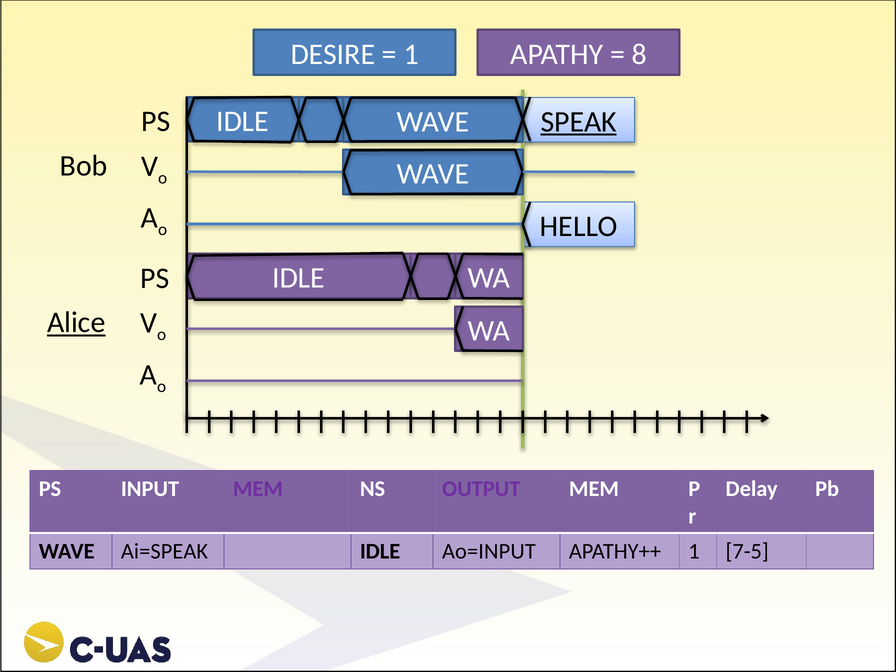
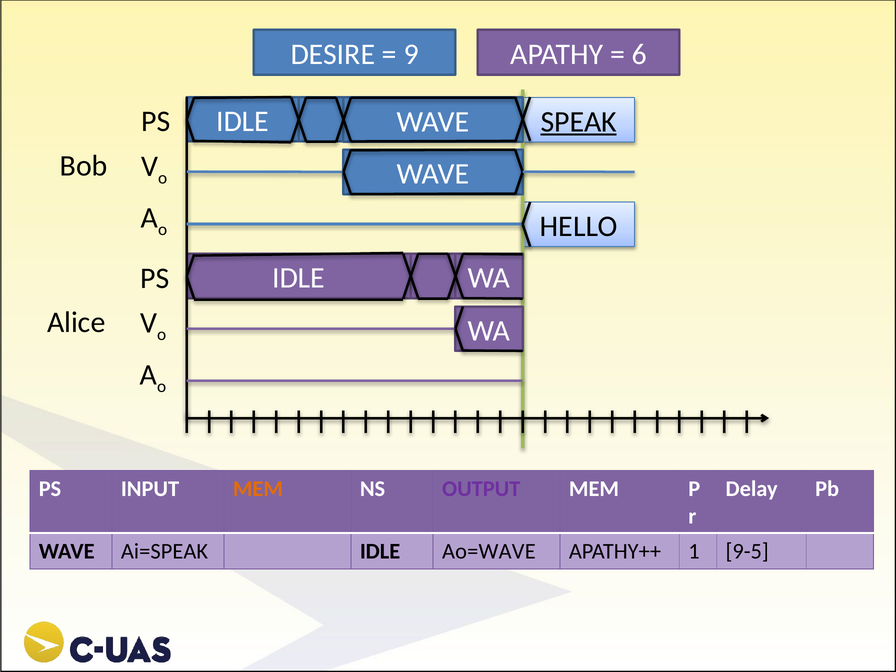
1: 1 -> 9 (411, 54)
8: 8 -> 6 (639, 54)
Alice underline: present -> none (76, 323)
MEM colour: purple -> orange (258, 489)
Ao=INPUT: Ao=INPUT -> Ao=WAVE (489, 552)
7-5: 7-5 -> 9-5 (747, 552)
